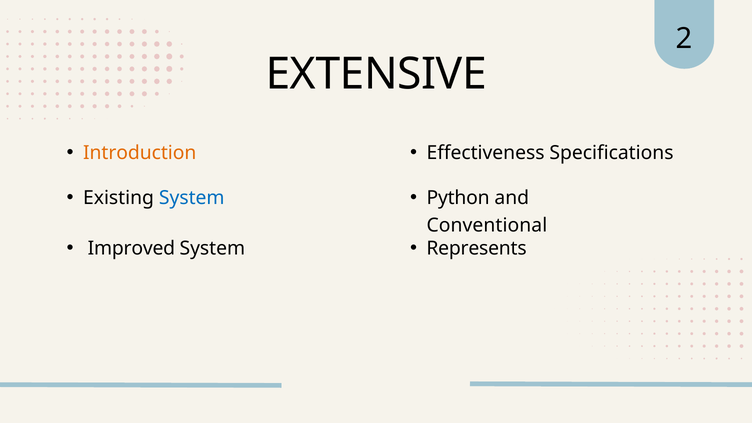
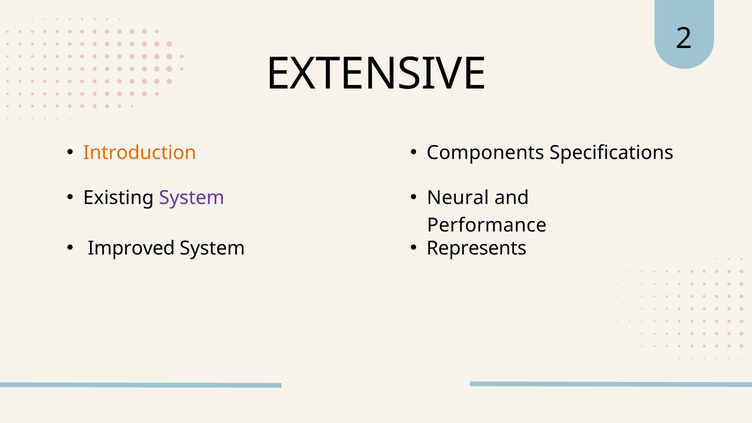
Effectiveness: Effectiveness -> Components (485, 153)
System colour: blue -> purple (192, 198)
Python: Python -> Neural (458, 198)
Conventional: Conventional -> Performance (487, 225)
